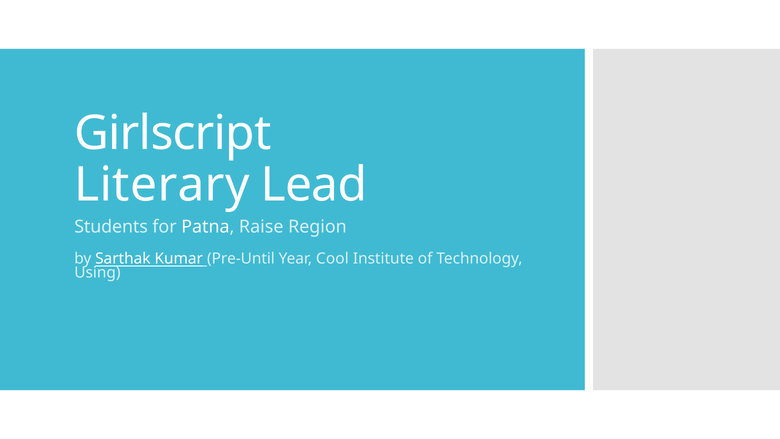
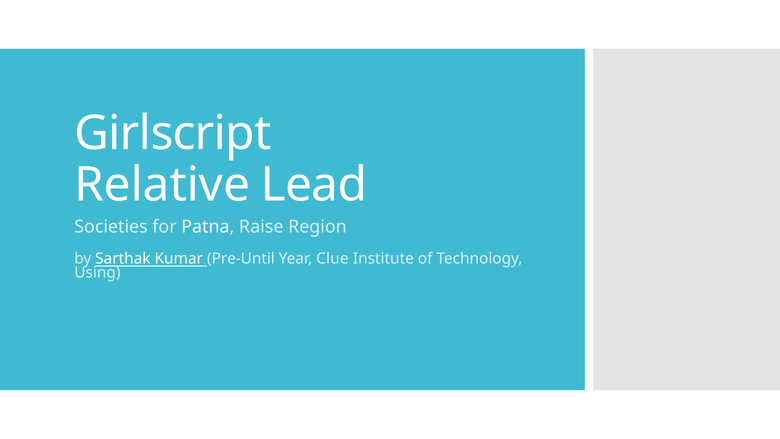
Literary: Literary -> Relative (162, 185)
Students: Students -> Societies (111, 227)
Cool: Cool -> Clue (332, 259)
